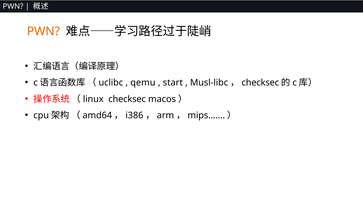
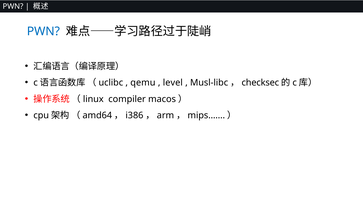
PWN colour: orange -> blue (43, 31)
start: start -> level (173, 83)
checksec: checksec -> compiler (127, 99)
